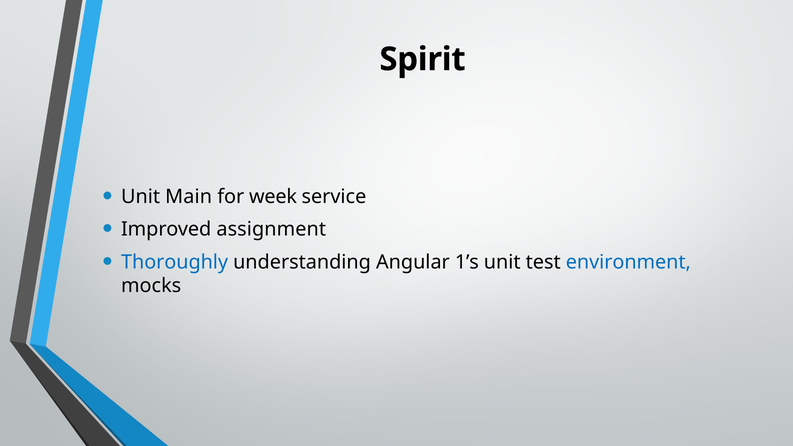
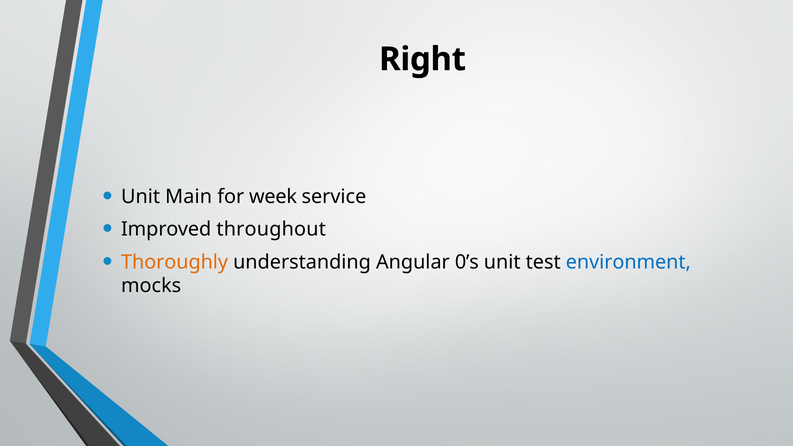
Spirit: Spirit -> Right (423, 59)
assignment: assignment -> throughout (271, 229)
Thoroughly colour: blue -> orange (175, 262)
1’s: 1’s -> 0’s (467, 262)
